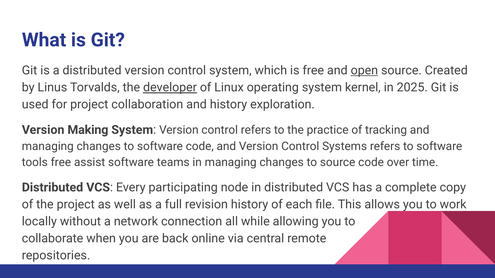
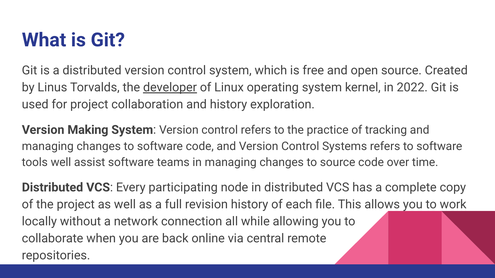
open underline: present -> none (364, 71)
2025: 2025 -> 2022 (412, 88)
tools free: free -> well (61, 163)
